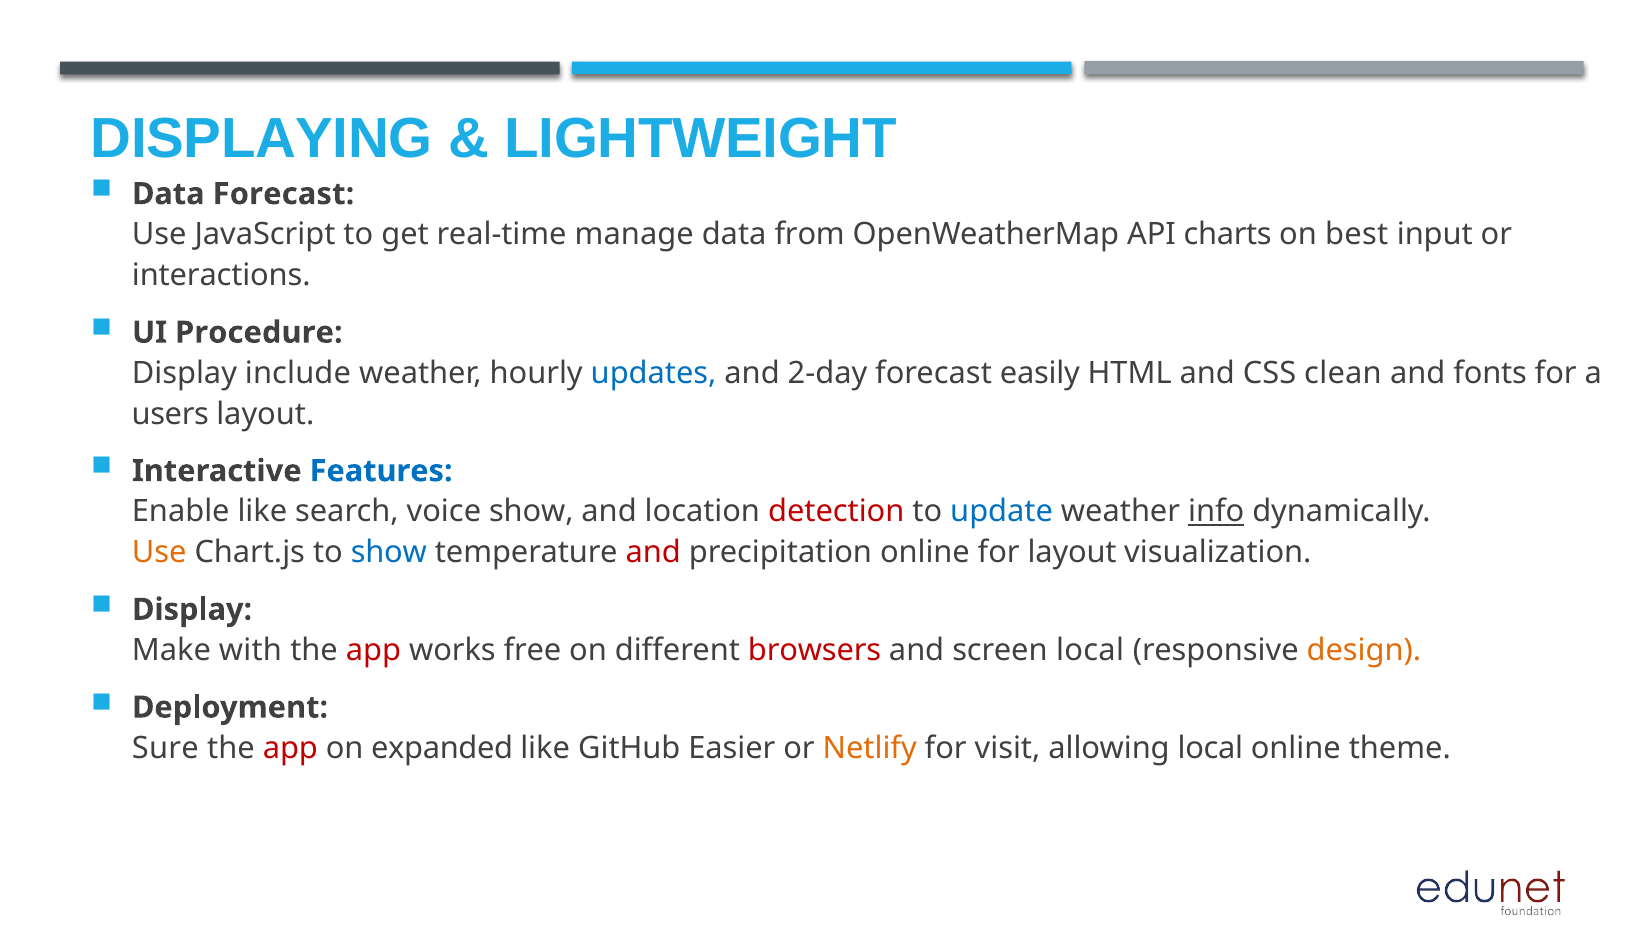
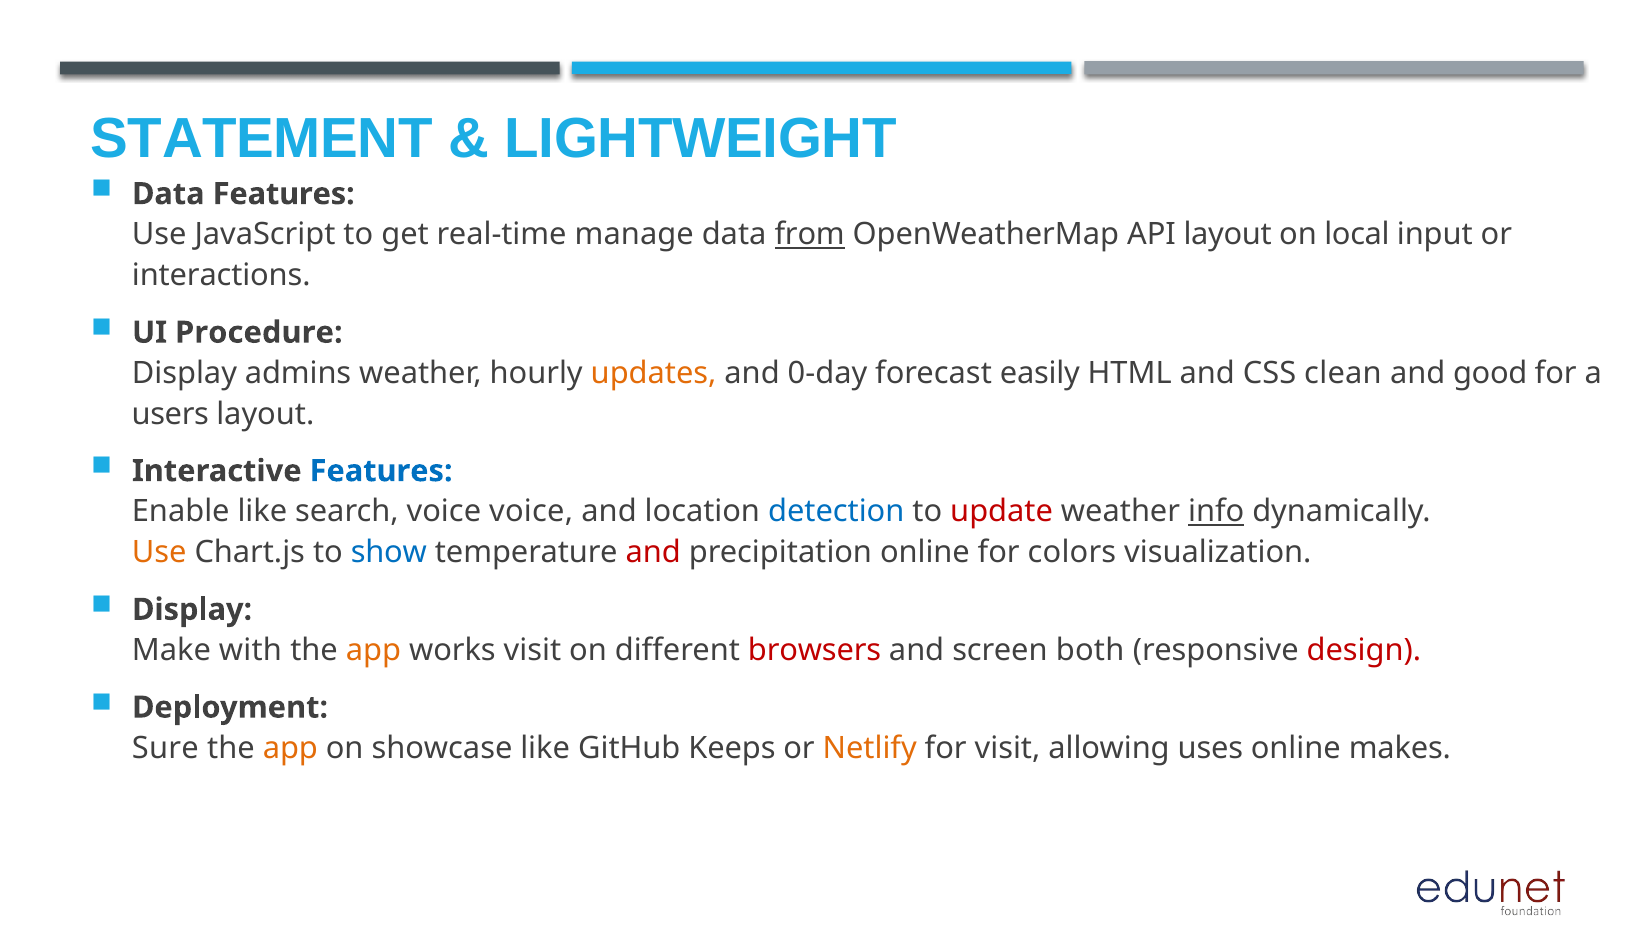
DISPLAYING: DISPLAYING -> STATEMENT (262, 139)
Data Forecast: Forecast -> Features (284, 194)
from underline: none -> present (810, 235)
API charts: charts -> layout (1228, 235)
best: best -> local (1357, 235)
include: include -> admins (298, 373)
updates colour: blue -> orange (654, 373)
2-day: 2-day -> 0-day (827, 373)
fonts: fonts -> good (1490, 373)
voice show: show -> voice (531, 512)
detection colour: red -> blue (836, 512)
update colour: blue -> red (1002, 512)
for layout: layout -> colors (1072, 552)
app colour: red -> orange (373, 650)
works free: free -> visit (532, 650)
screen local: local -> both (1090, 650)
design colour: orange -> red (1364, 650)
app colour: red -> orange (290, 748)
expanded: expanded -> showcase (442, 748)
Easier: Easier -> Keeps (732, 748)
allowing local: local -> uses (1210, 748)
theme: theme -> makes (1400, 748)
